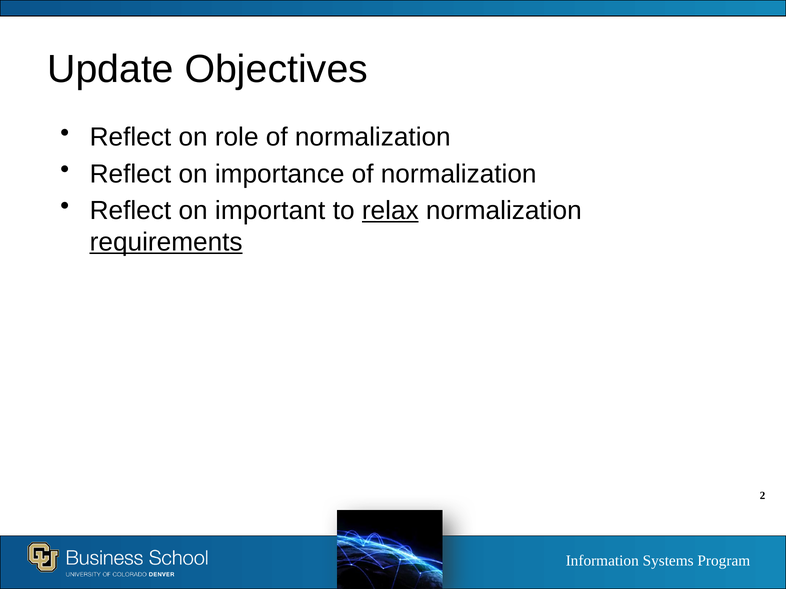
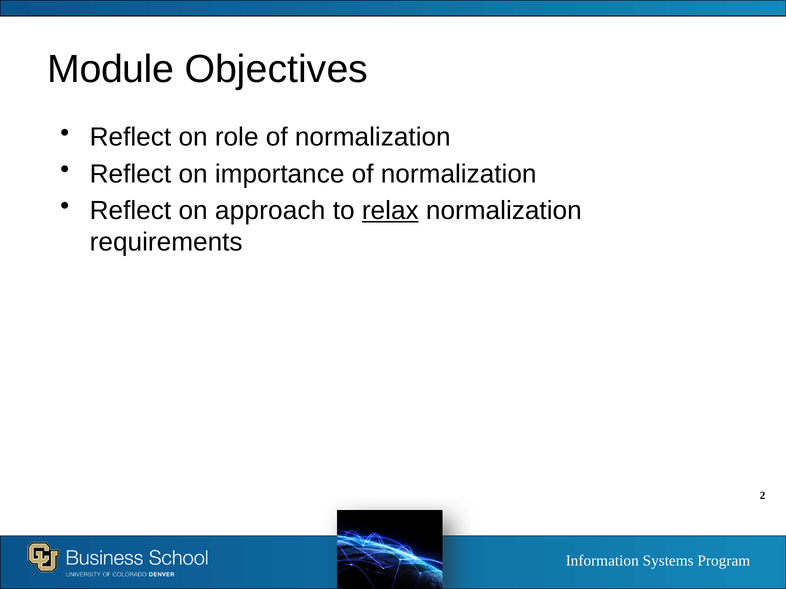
Update: Update -> Module (111, 70)
important: important -> approach (270, 211)
requirements underline: present -> none (166, 242)
